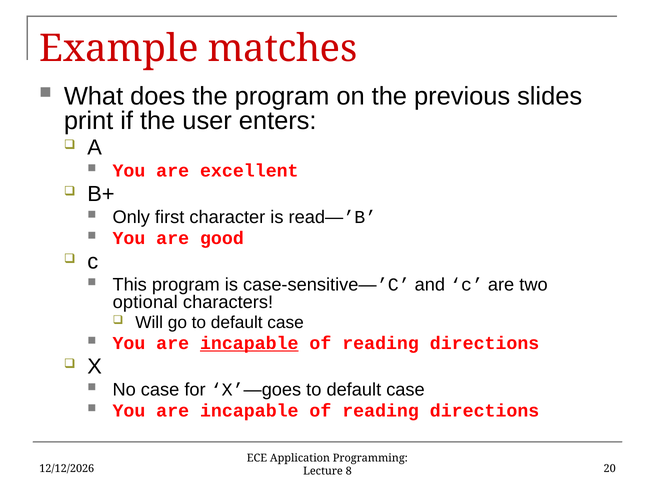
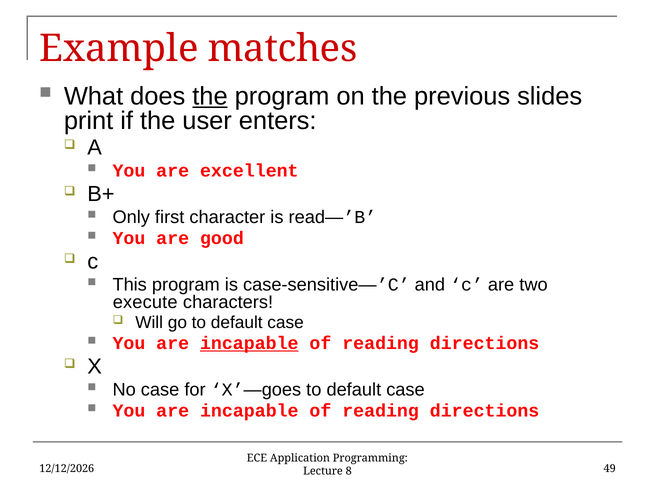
the underline: none -> present (210, 96)
optional: optional -> execute (145, 302)
20: 20 -> 49 (610, 469)
